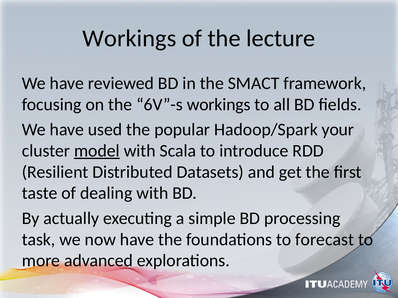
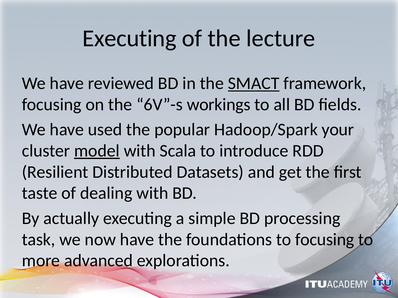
Workings: Workings -> Executing (129, 39)
SMACT underline: none -> present (254, 83)
to forecast: forecast -> focusing (325, 240)
